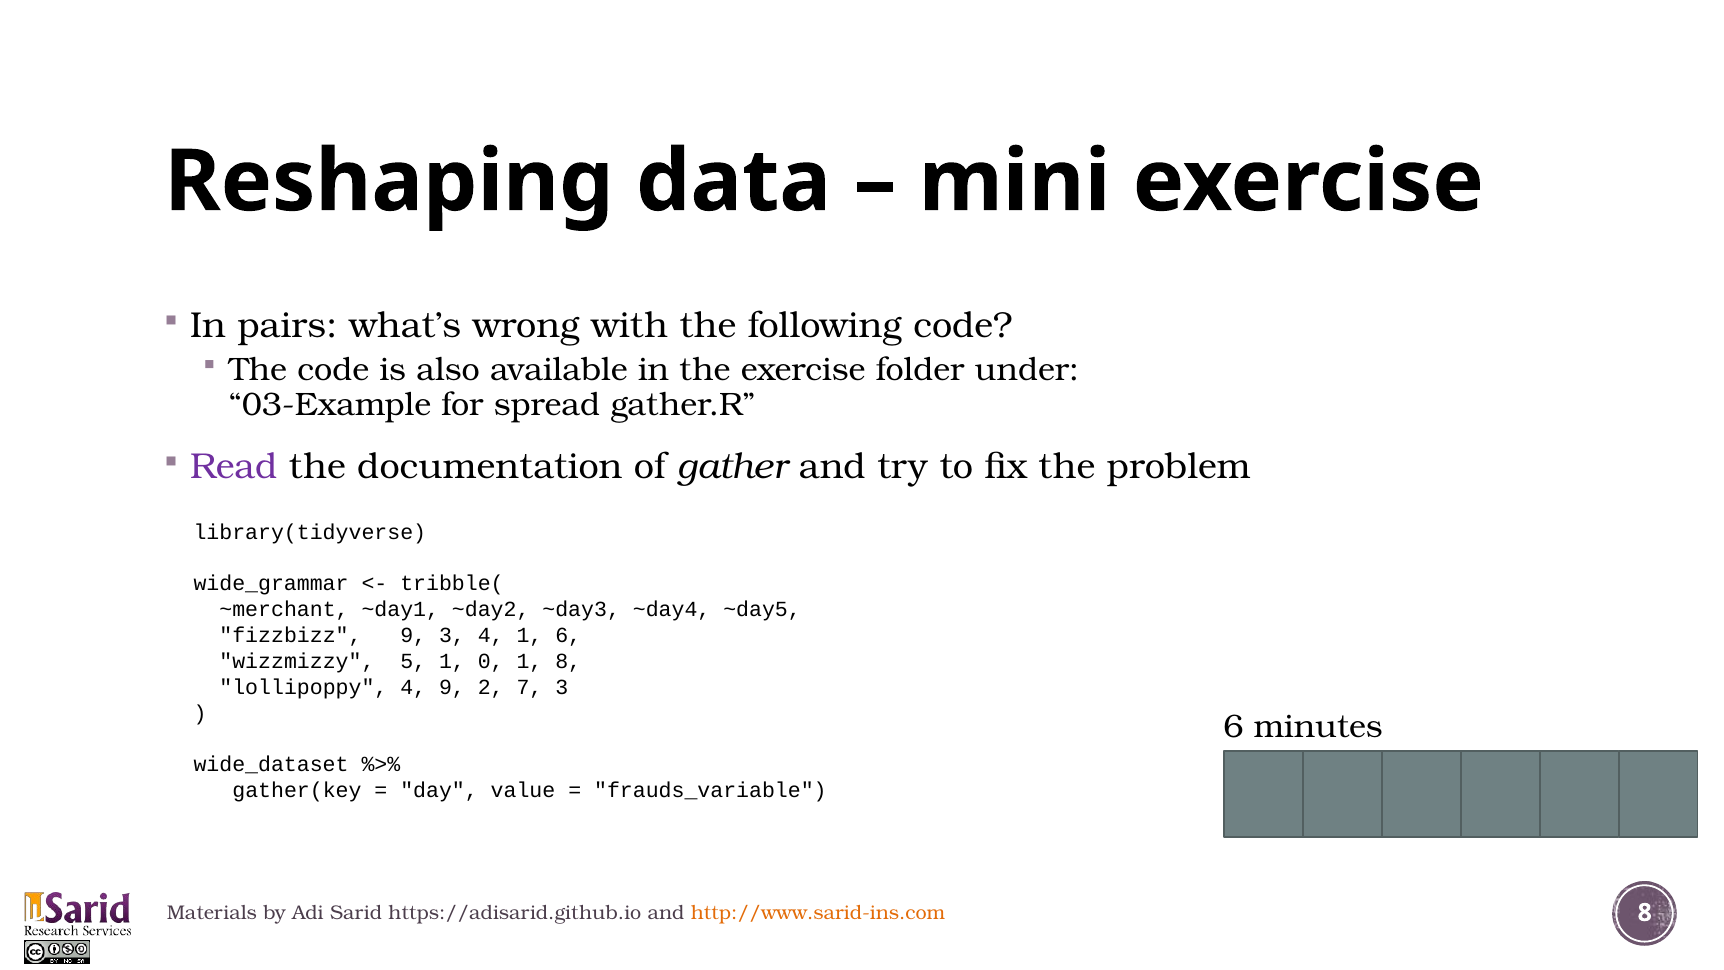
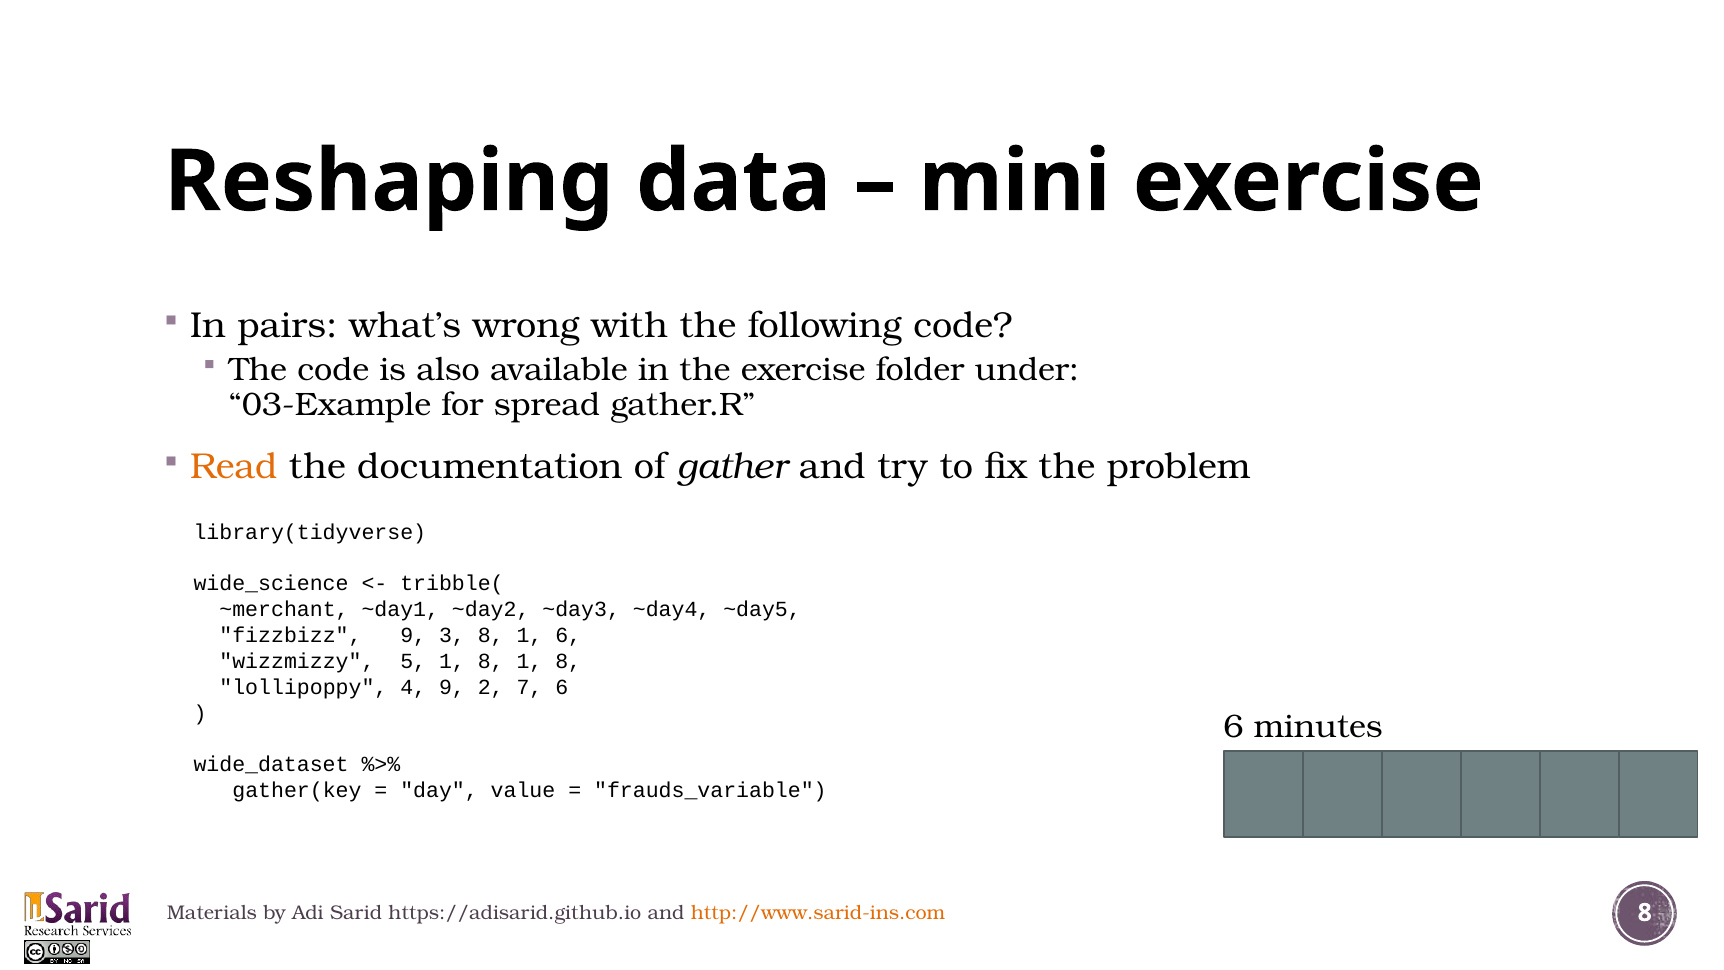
Read colour: purple -> orange (234, 467)
wide_grammar: wide_grammar -> wide_science (271, 583)
3 4: 4 -> 8 (491, 635)
5 1 0: 0 -> 8 (491, 661)
7 3: 3 -> 6 (562, 687)
